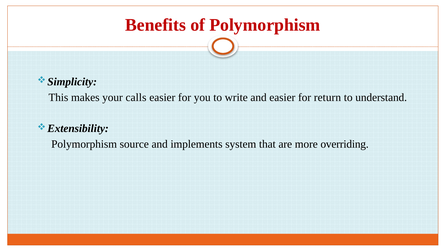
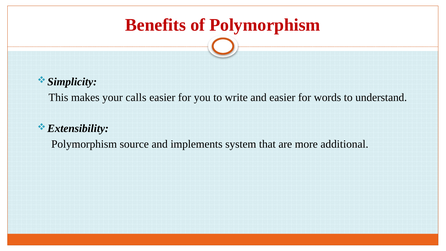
return: return -> words (327, 97)
overriding: overriding -> additional (345, 144)
